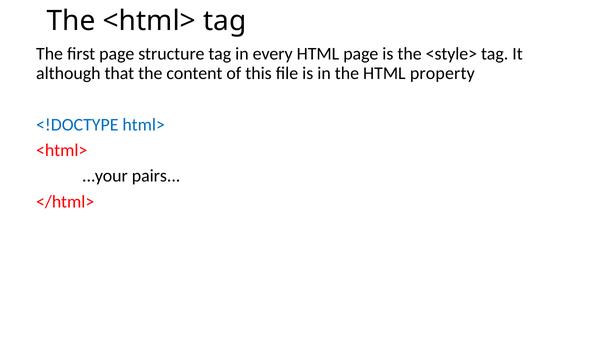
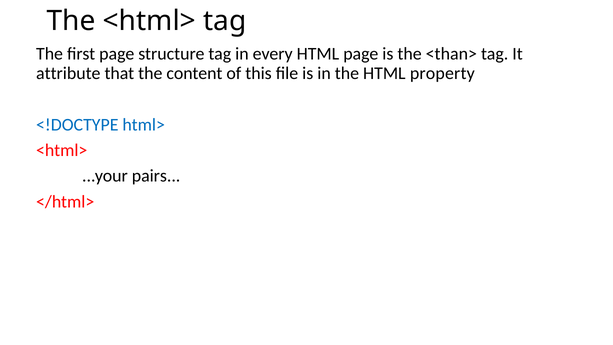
<style>: <style> -> <than> (451, 54)
although: although -> attribute (68, 73)
